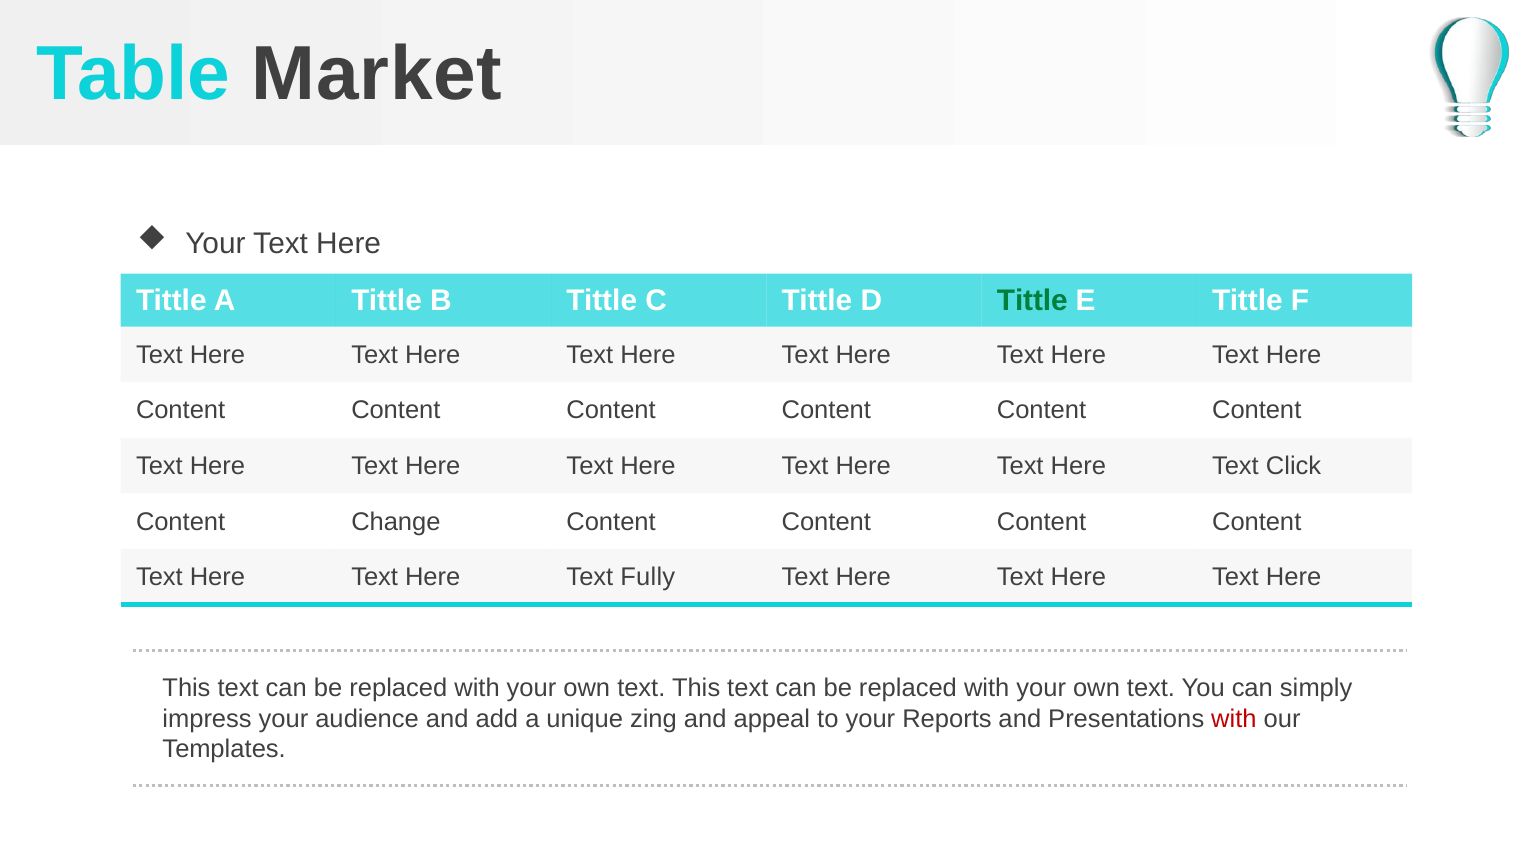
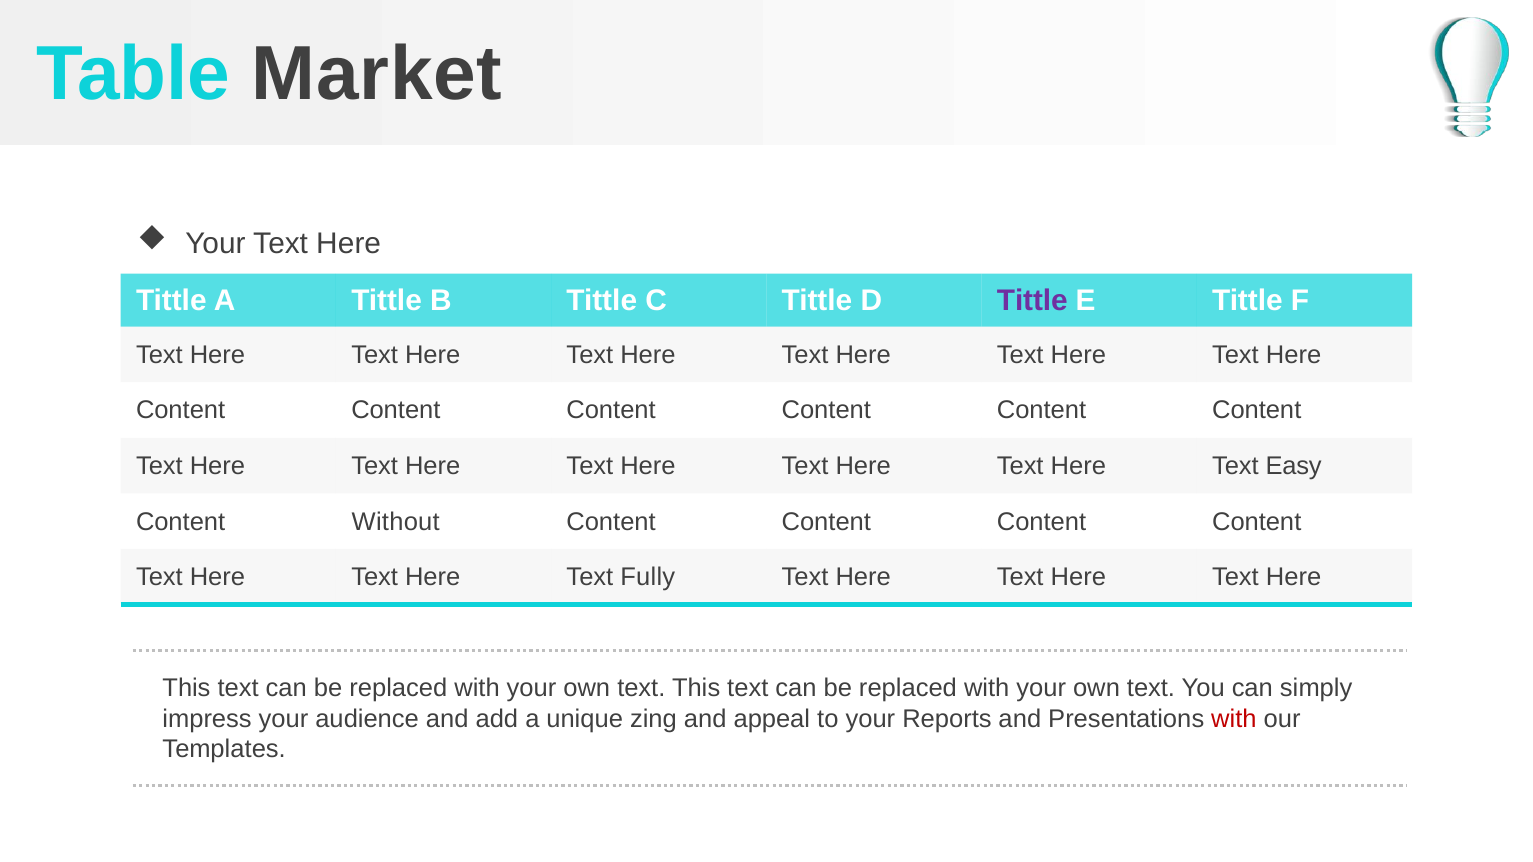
Tittle colour: green -> purple (1032, 301)
Click: Click -> Easy (1294, 466)
Change: Change -> Without (396, 522)
